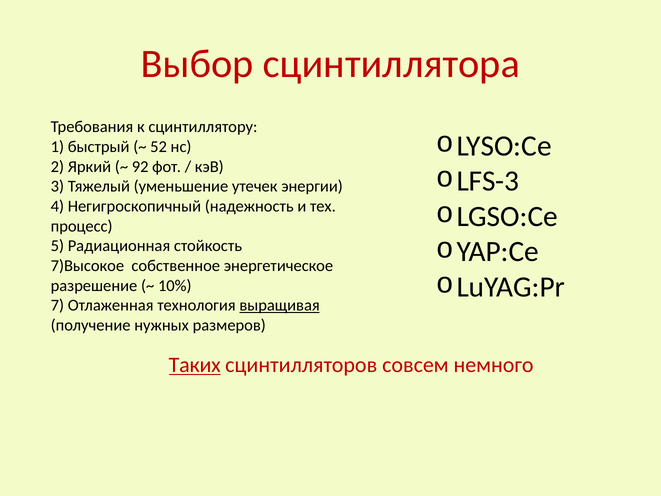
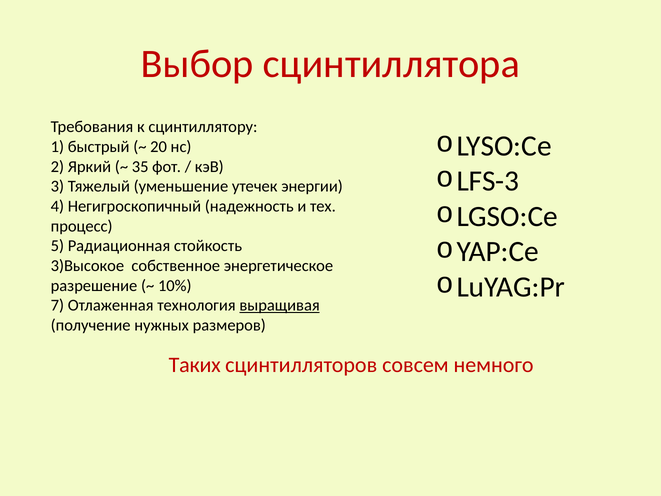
52: 52 -> 20 (159, 147)
92: 92 -> 35 (140, 166)
7)Высокое: 7)Высокое -> 3)Высокое (87, 266)
Таких underline: present -> none (195, 365)
